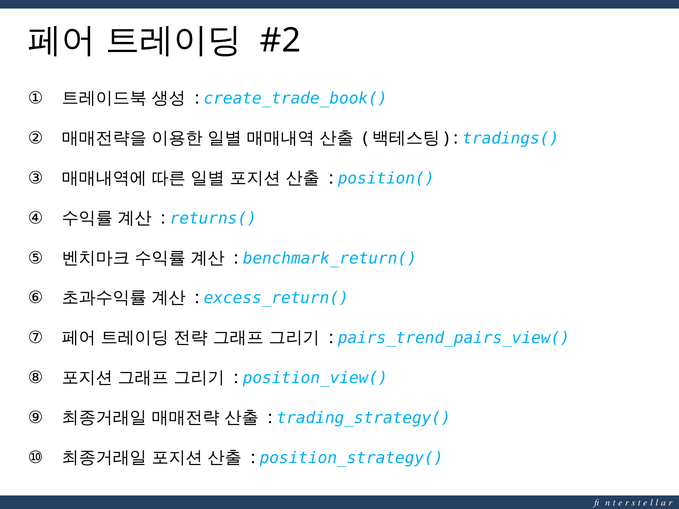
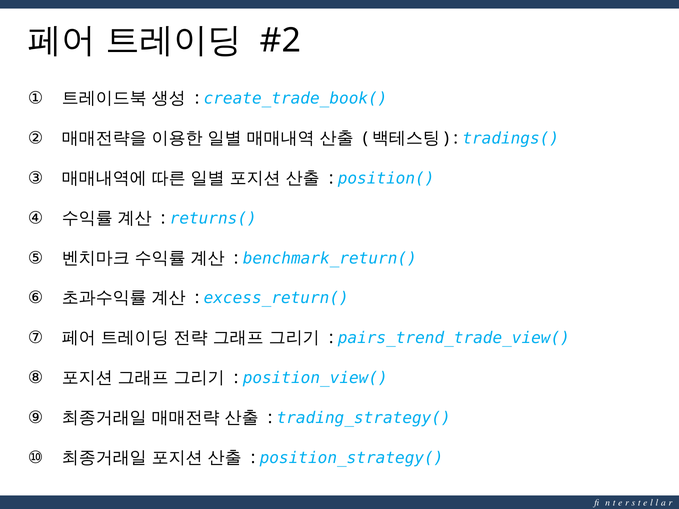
pairs_trend_pairs_view(: pairs_trend_pairs_view( -> pairs_trend_trade_view( (454, 338)
